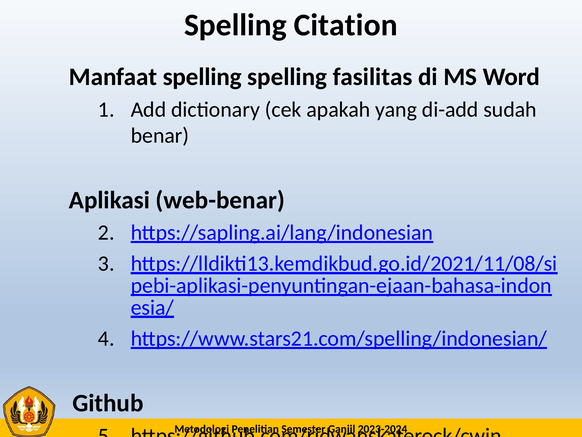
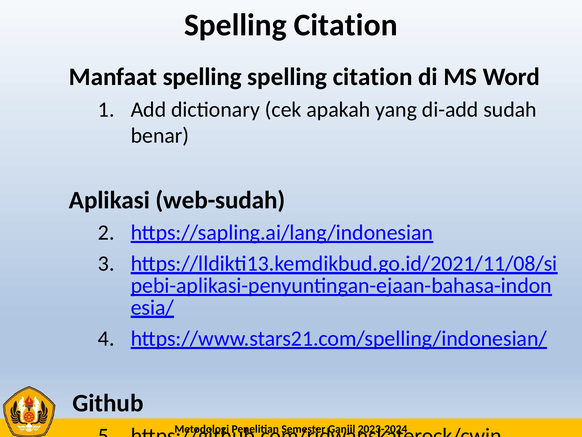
fasilitas: fasilitas -> citation (373, 77)
web-benar: web-benar -> web-sudah (220, 200)
